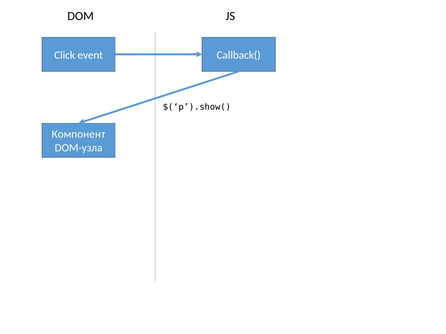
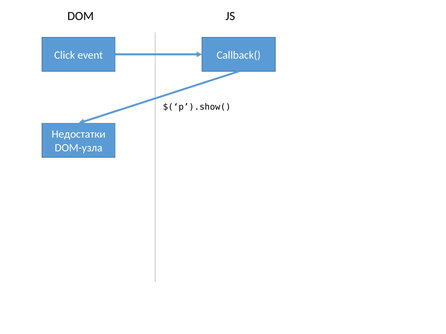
Компонент: Компонент -> Недостатки (79, 135)
